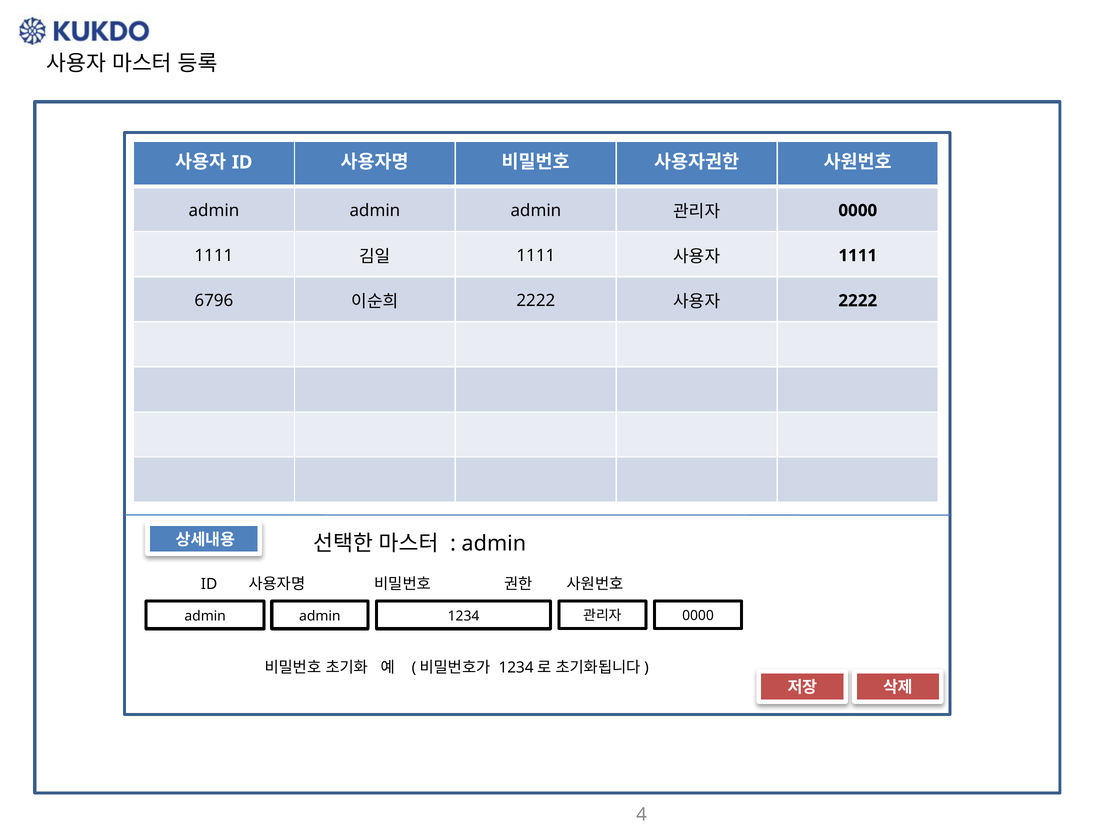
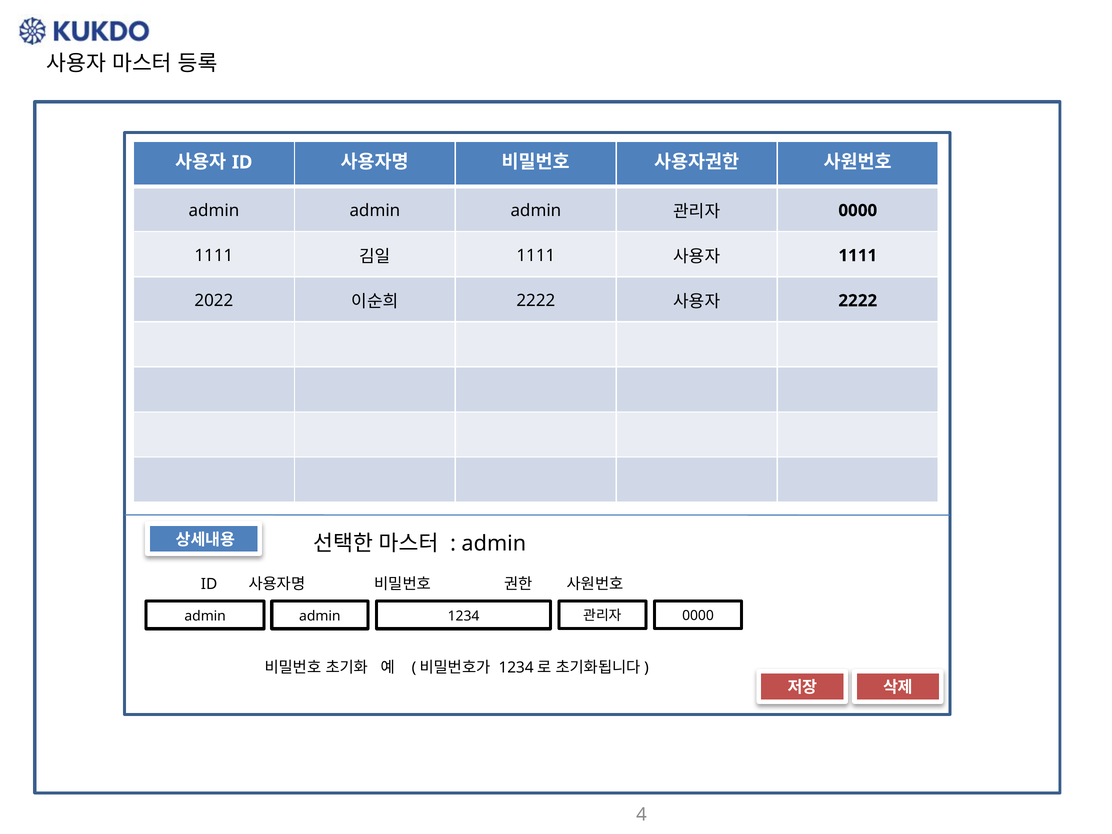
6796: 6796 -> 2022 (214, 301)
